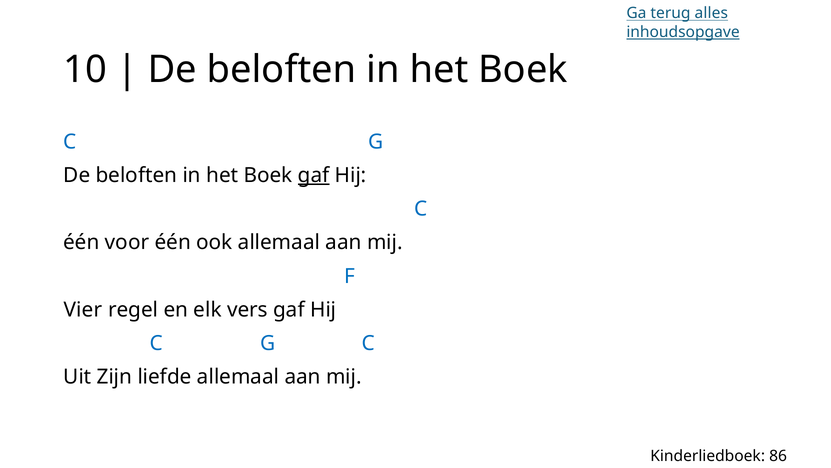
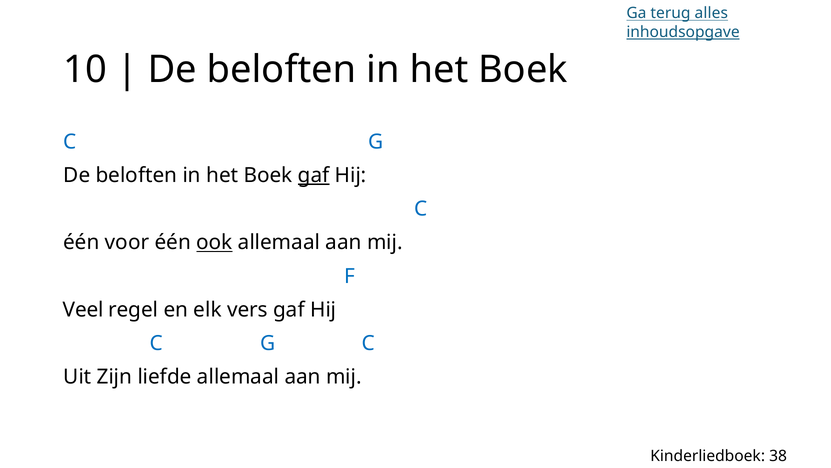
ook underline: none -> present (214, 242)
Vier: Vier -> Veel (83, 309)
86: 86 -> 38 (778, 456)
